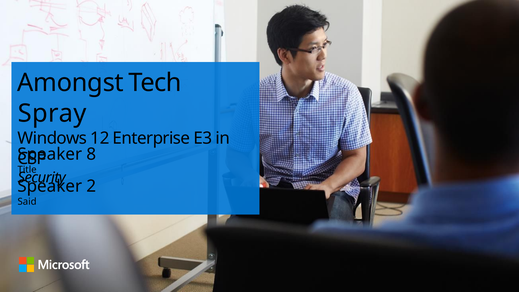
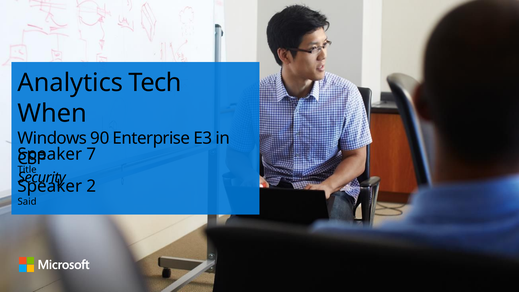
Amongst: Amongst -> Analytics (70, 83)
Spray: Spray -> When (52, 113)
12: 12 -> 90 (100, 138)
8: 8 -> 7 (91, 154)
